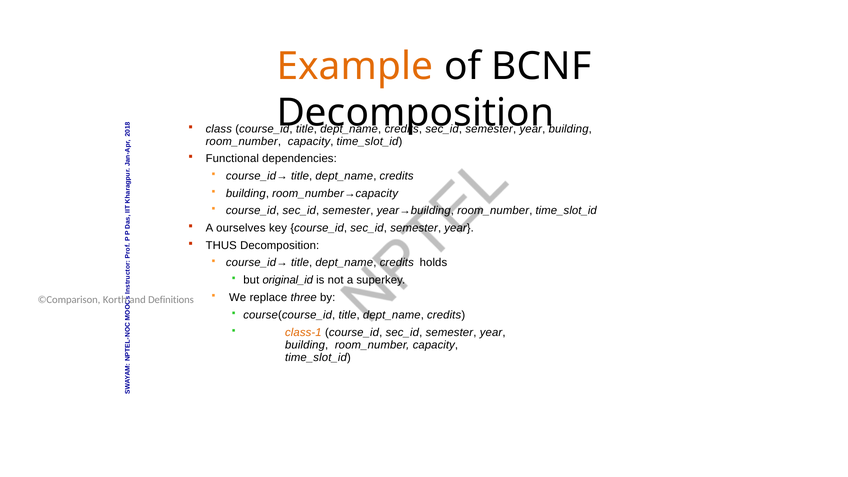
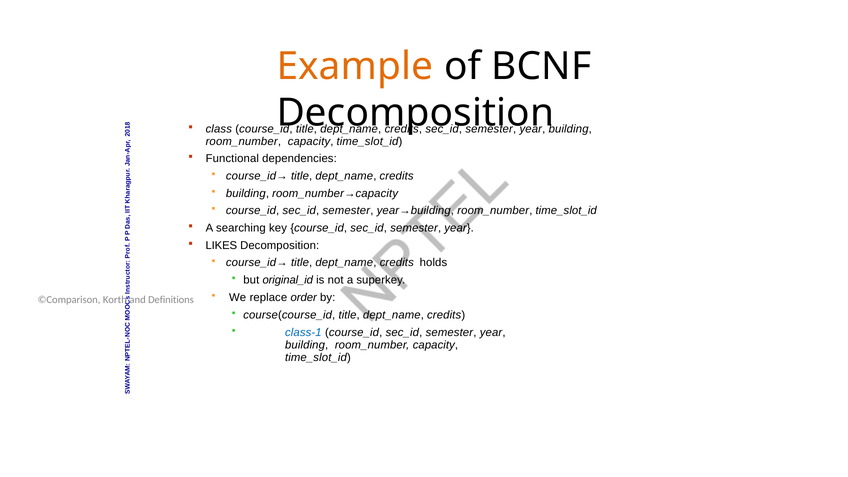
ourselves: ourselves -> searching (241, 228)
THUS: THUS -> LIKES (221, 245)
three: three -> order (304, 297)
class-1 colour: orange -> blue (303, 332)
